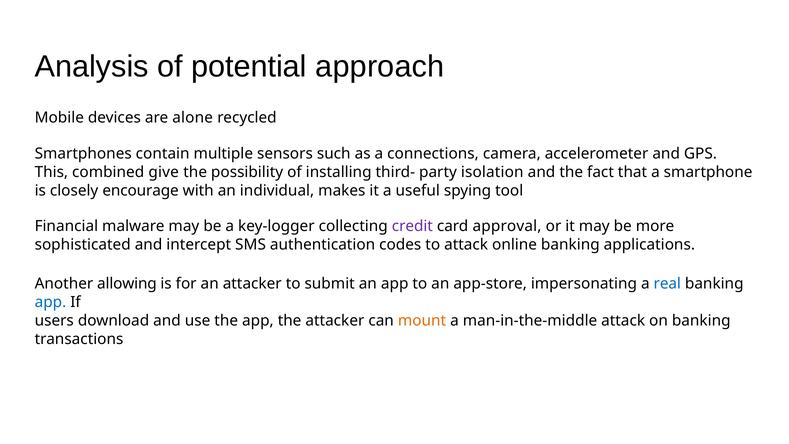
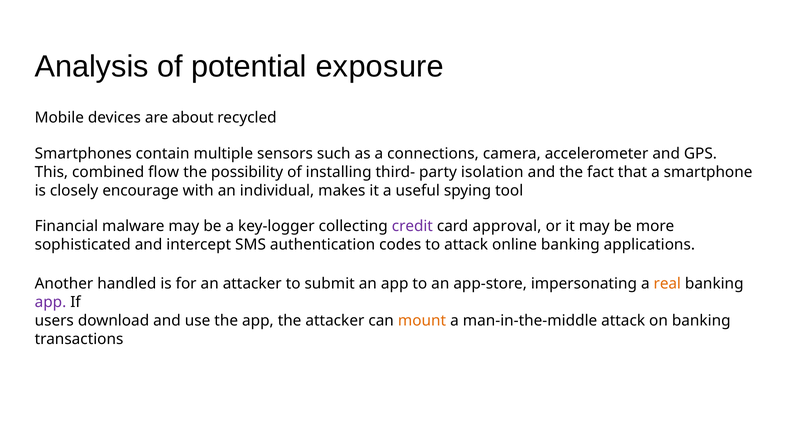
approach: approach -> exposure (380, 67)
alone: alone -> about (193, 118)
give: give -> flow (164, 172)
allowing: allowing -> handled (127, 284)
real colour: blue -> orange (667, 284)
app colour: blue -> purple (50, 302)
